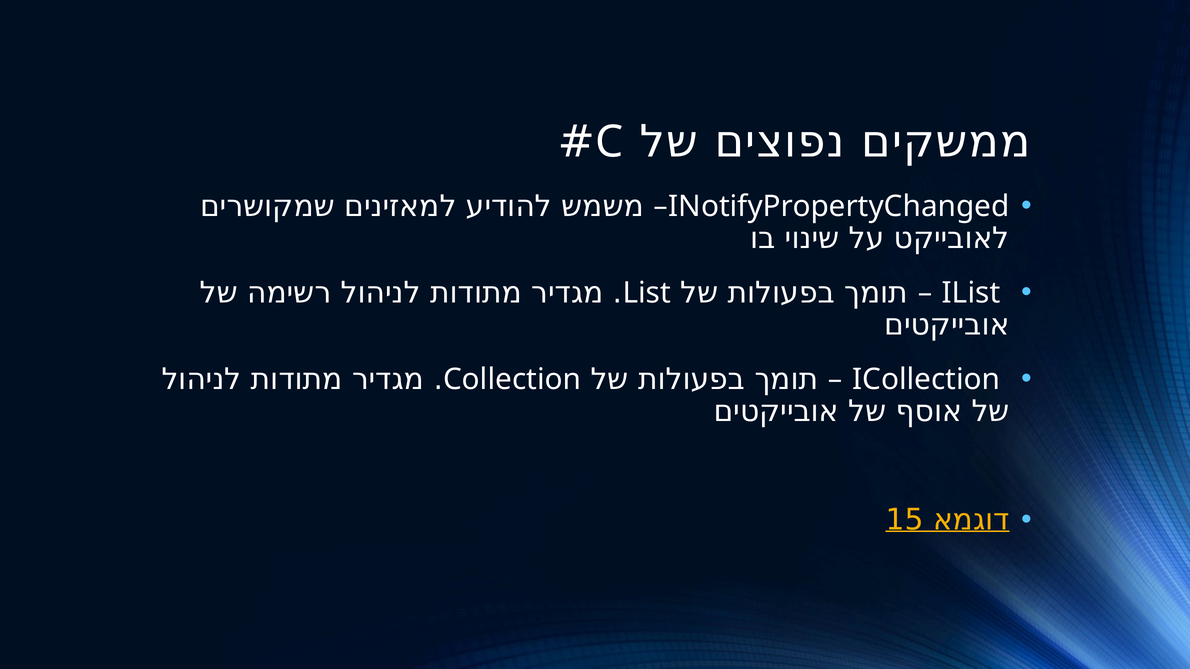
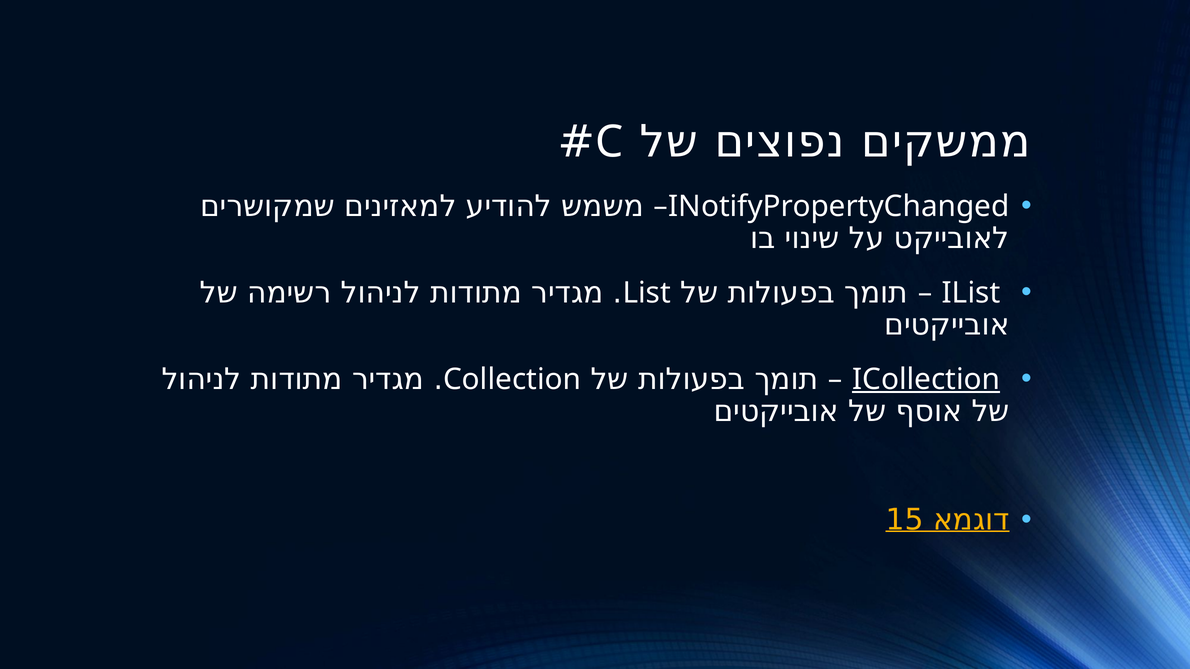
ICollection underline: none -> present (926, 379)
